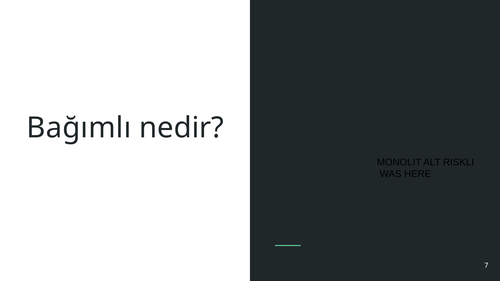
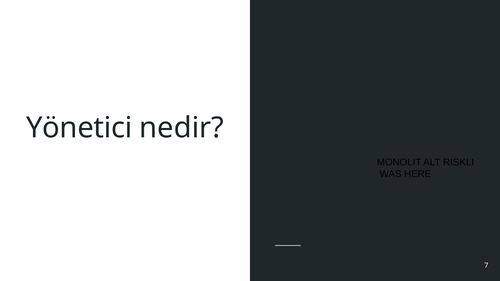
Bağımlı: Bağımlı -> Yönetici (79, 128)
